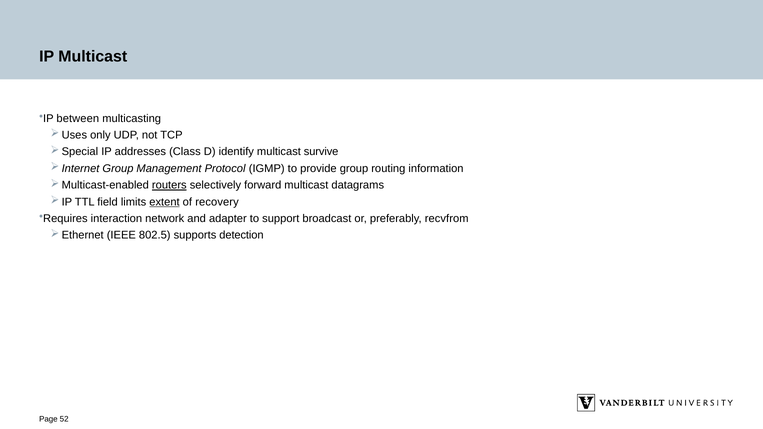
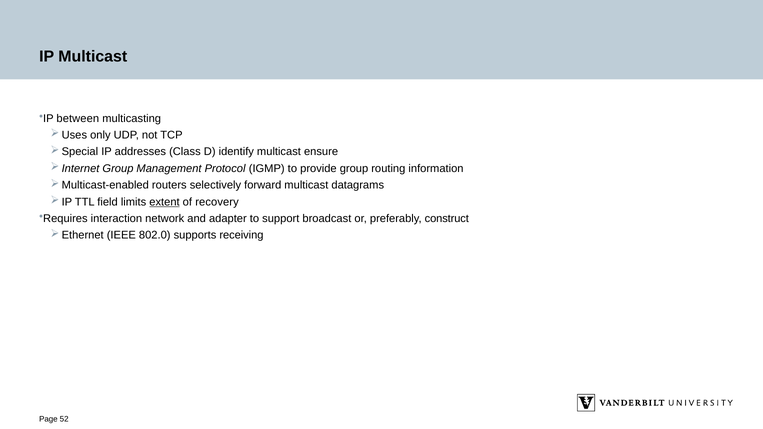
survive: survive -> ensure (321, 152)
routers underline: present -> none (169, 185)
recvfrom: recvfrom -> construct (447, 219)
802.5: 802.5 -> 802.0 (155, 235)
detection: detection -> receiving (241, 235)
